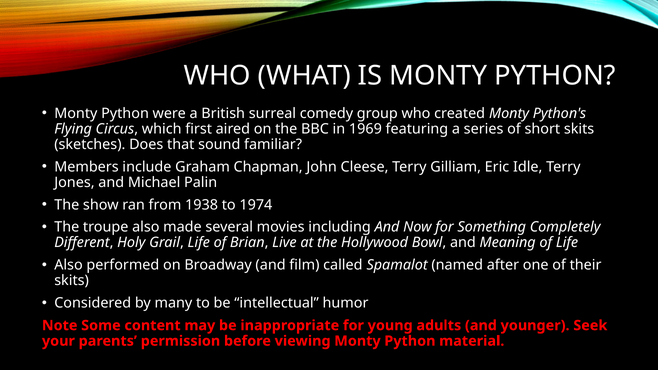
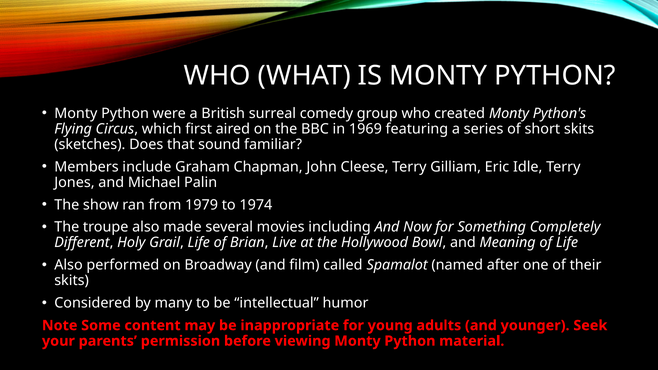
1938: 1938 -> 1979 (202, 205)
